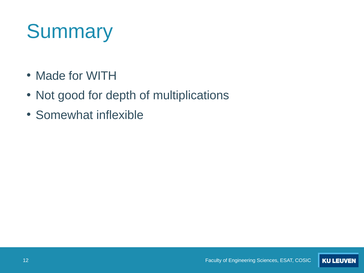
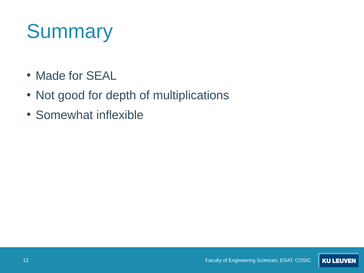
WITH: WITH -> SEAL (101, 76)
